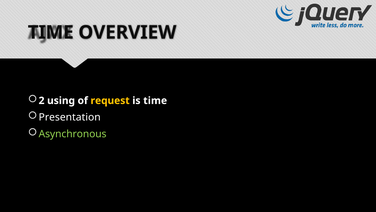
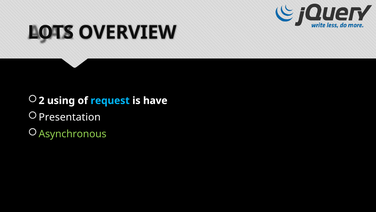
TIME: TIME -> LOTS (51, 32)
request colour: yellow -> light blue (110, 100)
is time: time -> have (155, 100)
